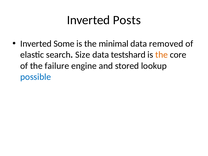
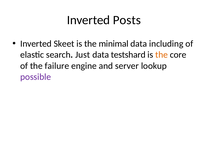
Some: Some -> Skeet (64, 44)
removed: removed -> including (166, 44)
Size: Size -> Just (83, 55)
stored: stored -> server (127, 66)
possible colour: blue -> purple (36, 77)
